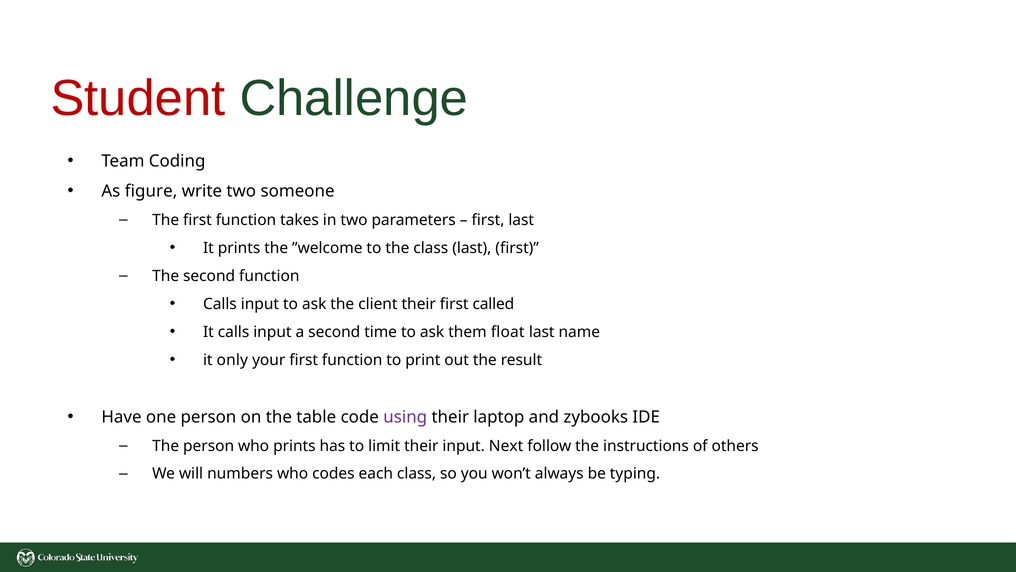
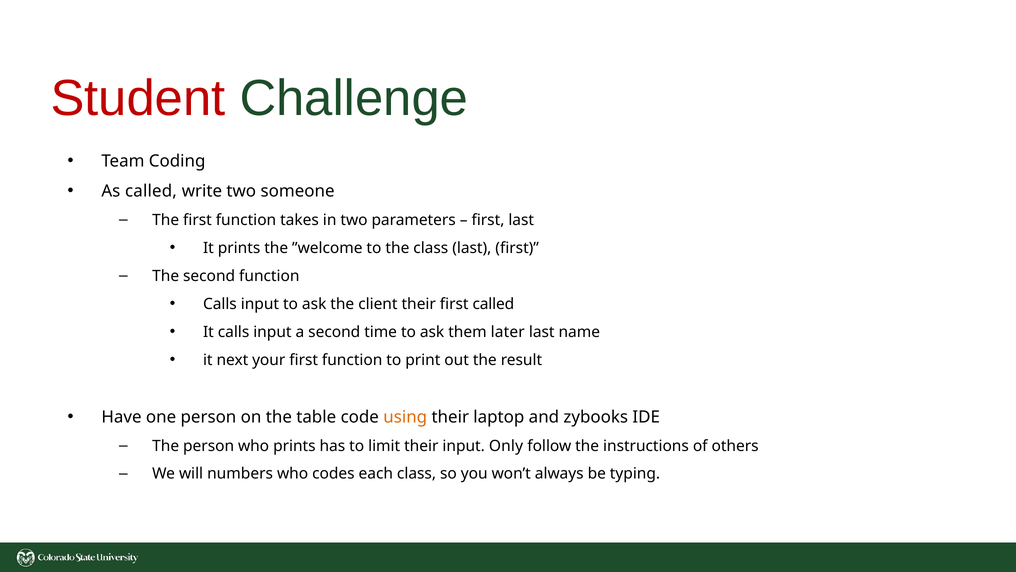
As figure: figure -> called (151, 191)
float: float -> later (508, 332)
only: only -> next (232, 360)
using colour: purple -> orange (405, 417)
Next: Next -> Only (506, 445)
